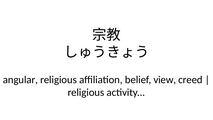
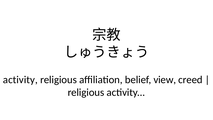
angular: angular -> activity (20, 80)
